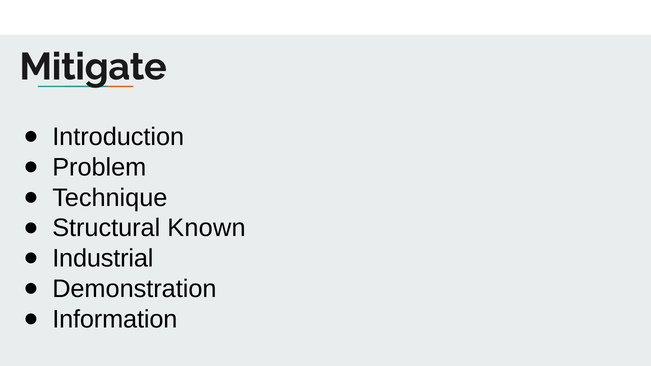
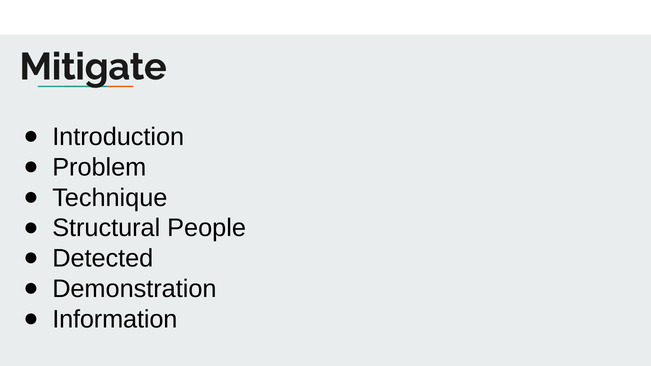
Known: Known -> People (207, 228)
Industrial: Industrial -> Detected (103, 259)
